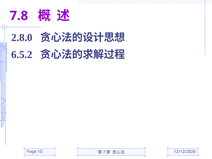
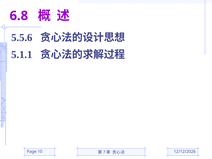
7.8: 7.8 -> 6.8 (19, 16)
2.8.0: 2.8.0 -> 5.5.6 (22, 38)
6.5.2: 6.5.2 -> 5.1.1 (22, 55)
